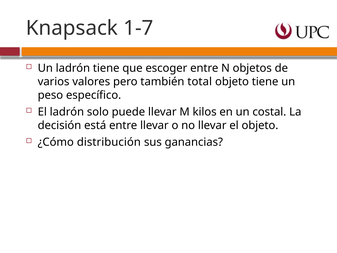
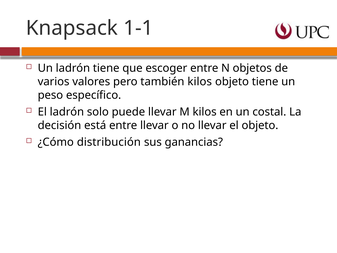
1-7: 1-7 -> 1-1 (138, 28)
también total: total -> kilos (200, 82)
